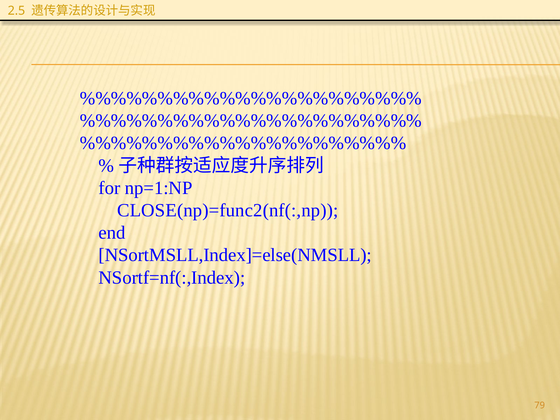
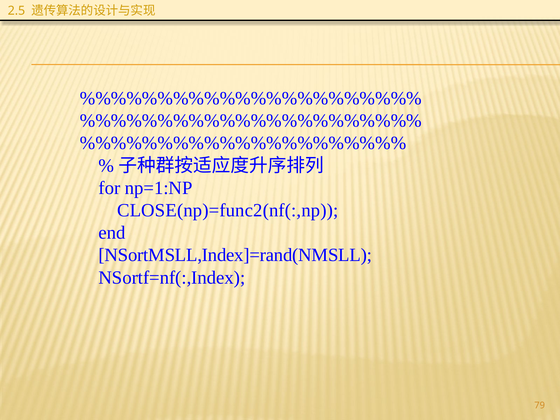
NSortMSLL,Index]=else(NMSLL: NSortMSLL,Index]=else(NMSLL -> NSortMSLL,Index]=rand(NMSLL (235, 255)
